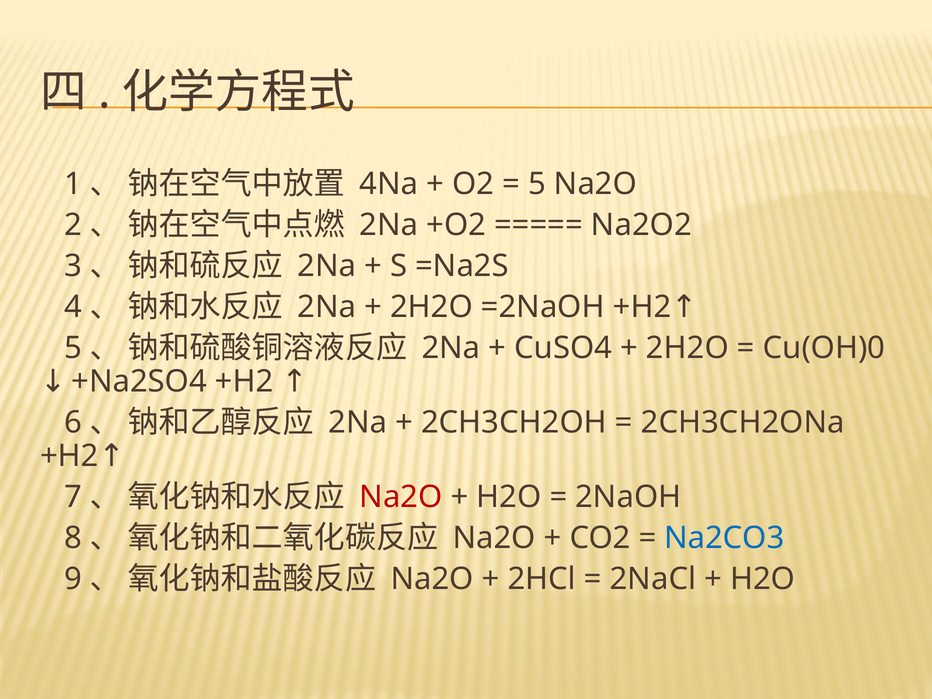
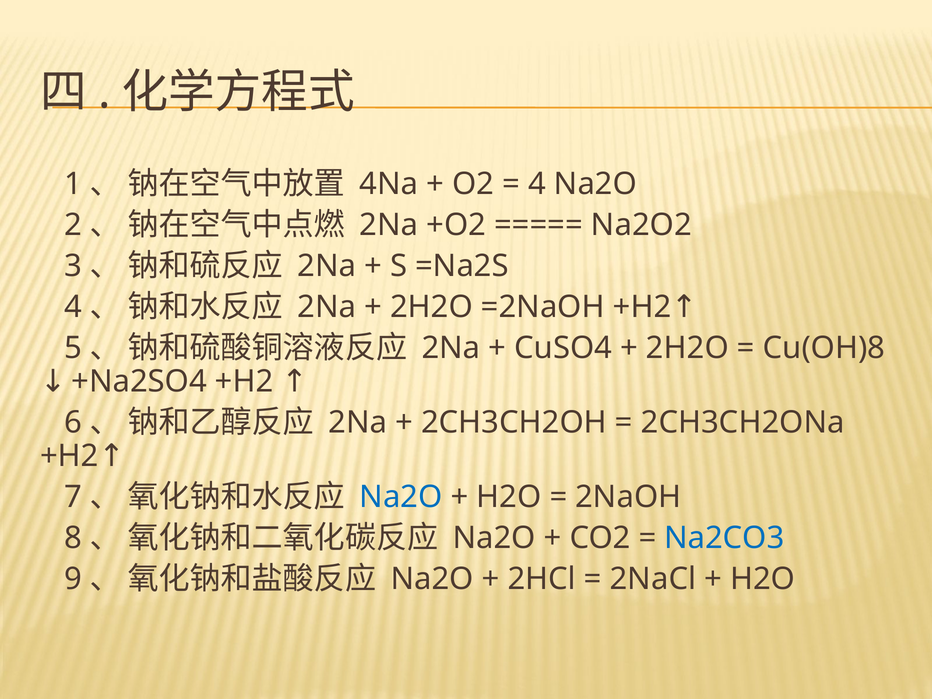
5: 5 -> 4 (537, 184)
Cu(OH)0: Cu(OH)0 -> Cu(OH)8 (824, 348)
Na2O colour: red -> blue (401, 497)
